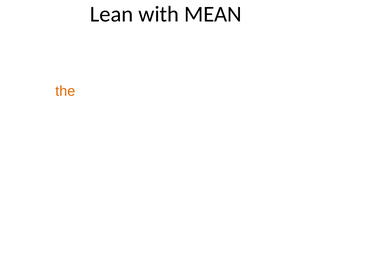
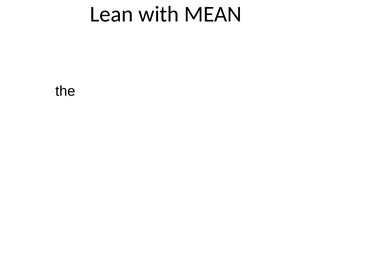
the colour: orange -> black (65, 91)
